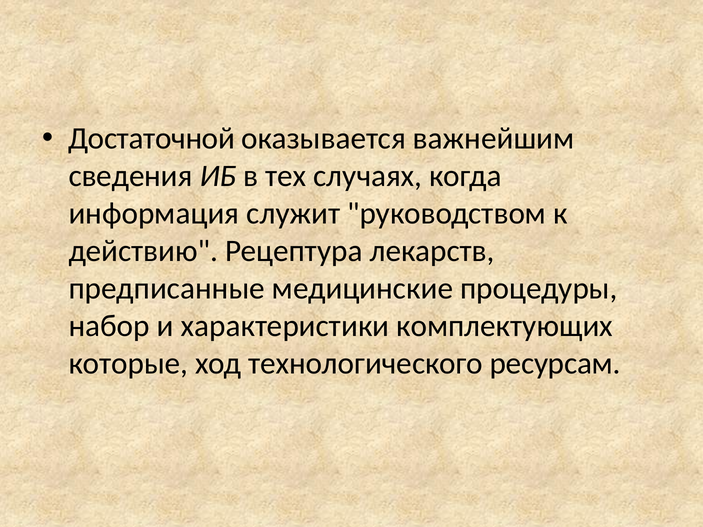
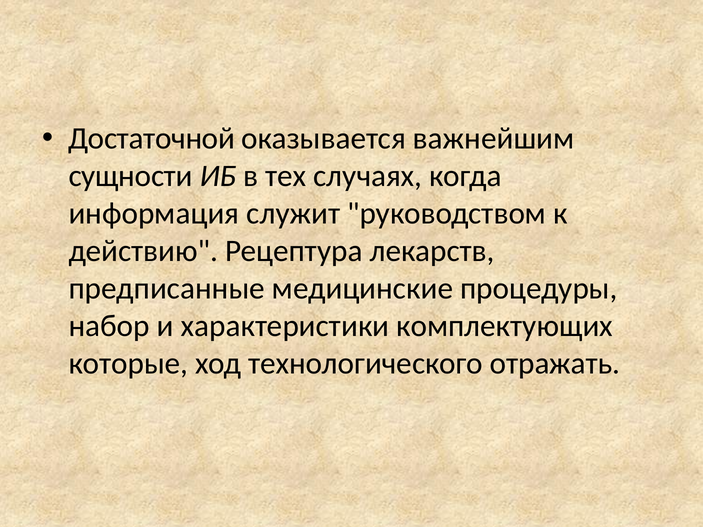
сведения: сведения -> сущности (131, 176)
ресурсам: ресурсам -> отражать (555, 364)
